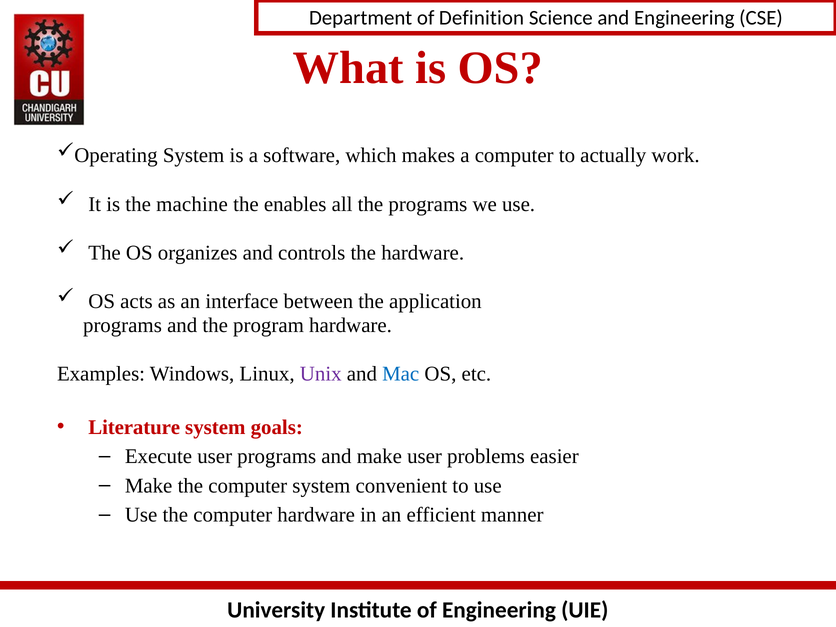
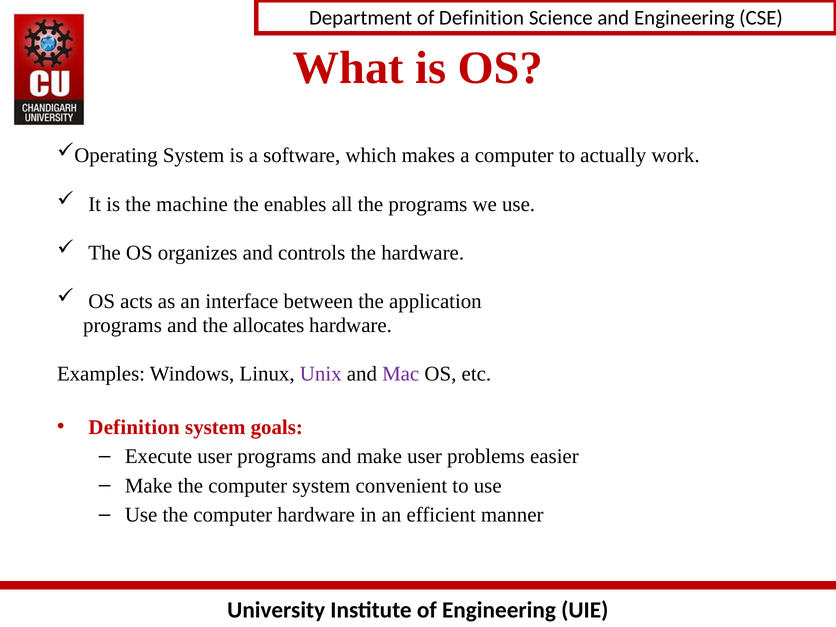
program: program -> allocates (269, 325)
Mac colour: blue -> purple (401, 374)
Literature: Literature -> Definition (134, 427)
